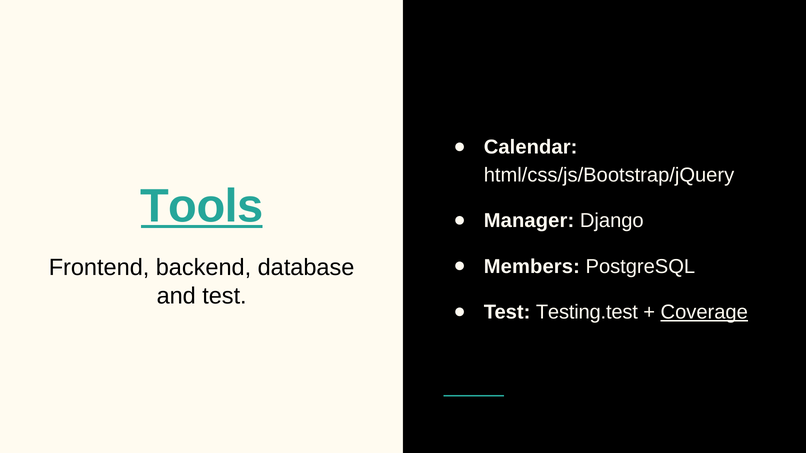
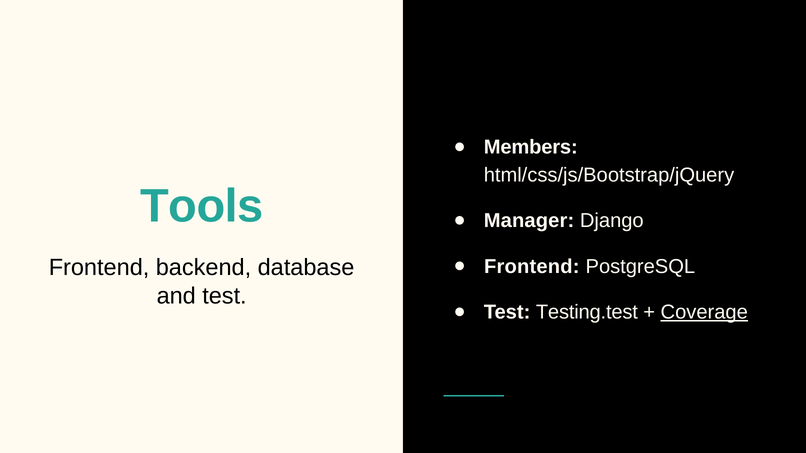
Calendar: Calendar -> Members (531, 147)
Tools underline: present -> none (202, 206)
Members: Members -> Frontend (532, 267)
